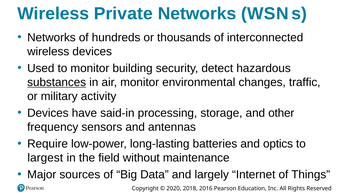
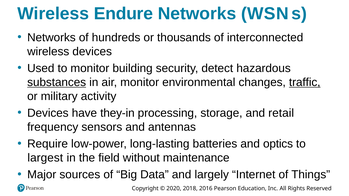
Private: Private -> Endure (123, 14)
traffic underline: none -> present (305, 82)
said-in: said-in -> they-in (117, 113)
other: other -> retail (281, 113)
